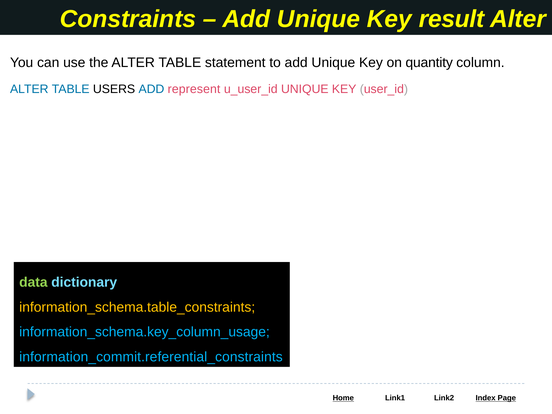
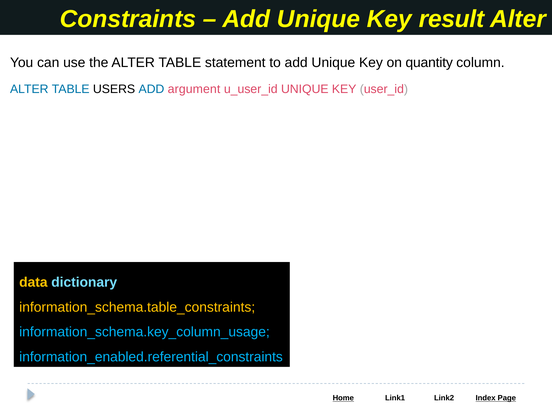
represent: represent -> argument (194, 89)
data colour: light green -> yellow (33, 282)
information_commit.referential_constraints: information_commit.referential_constraints -> information_enabled.referential_constraints (151, 357)
